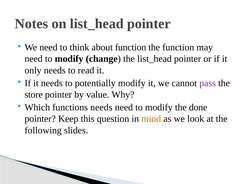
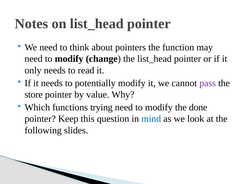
about function: function -> pointers (131, 47)
functions needs: needs -> trying (101, 108)
mind colour: orange -> blue (151, 119)
